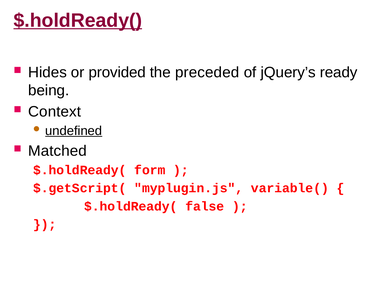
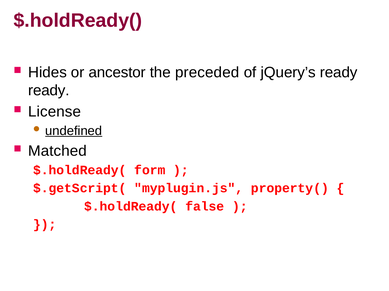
$.holdReady( underline: present -> none (78, 20)
provided: provided -> ancestor (117, 73)
being: being -> ready (49, 91)
Context: Context -> License (55, 112)
variable(: variable( -> property( (290, 189)
